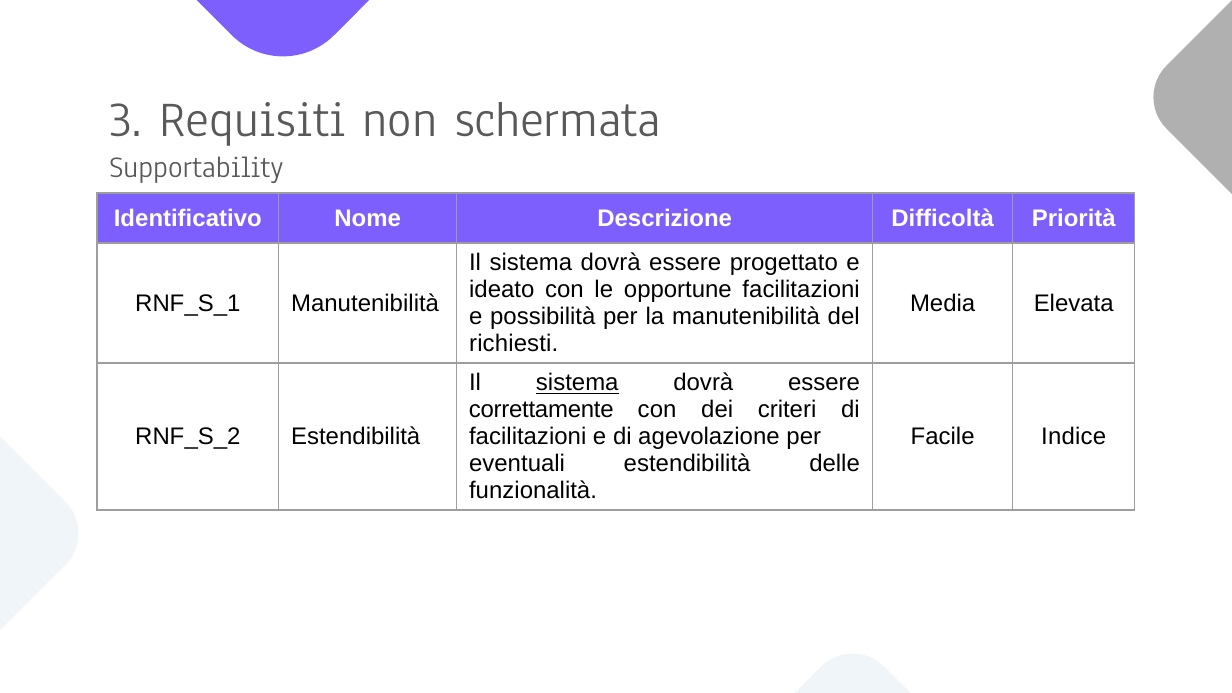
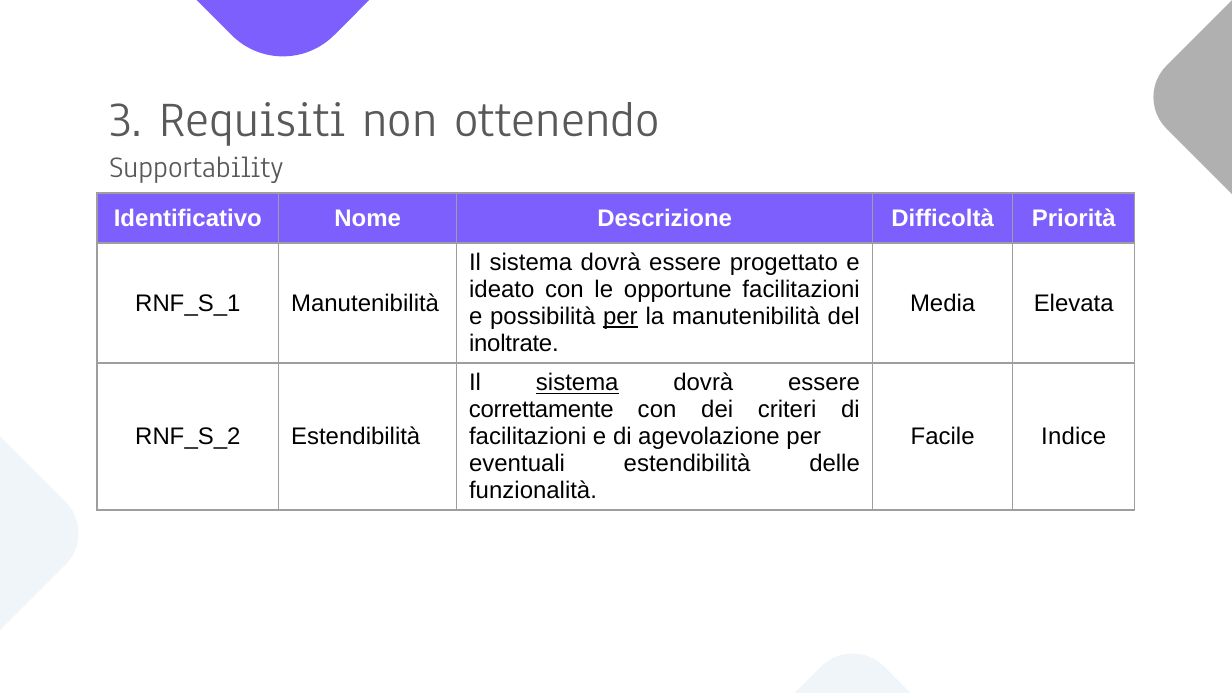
schermata: schermata -> ottenendo (557, 119)
per underline: none -> present (620, 317)
richiesti: richiesti -> inoltrate (514, 344)
